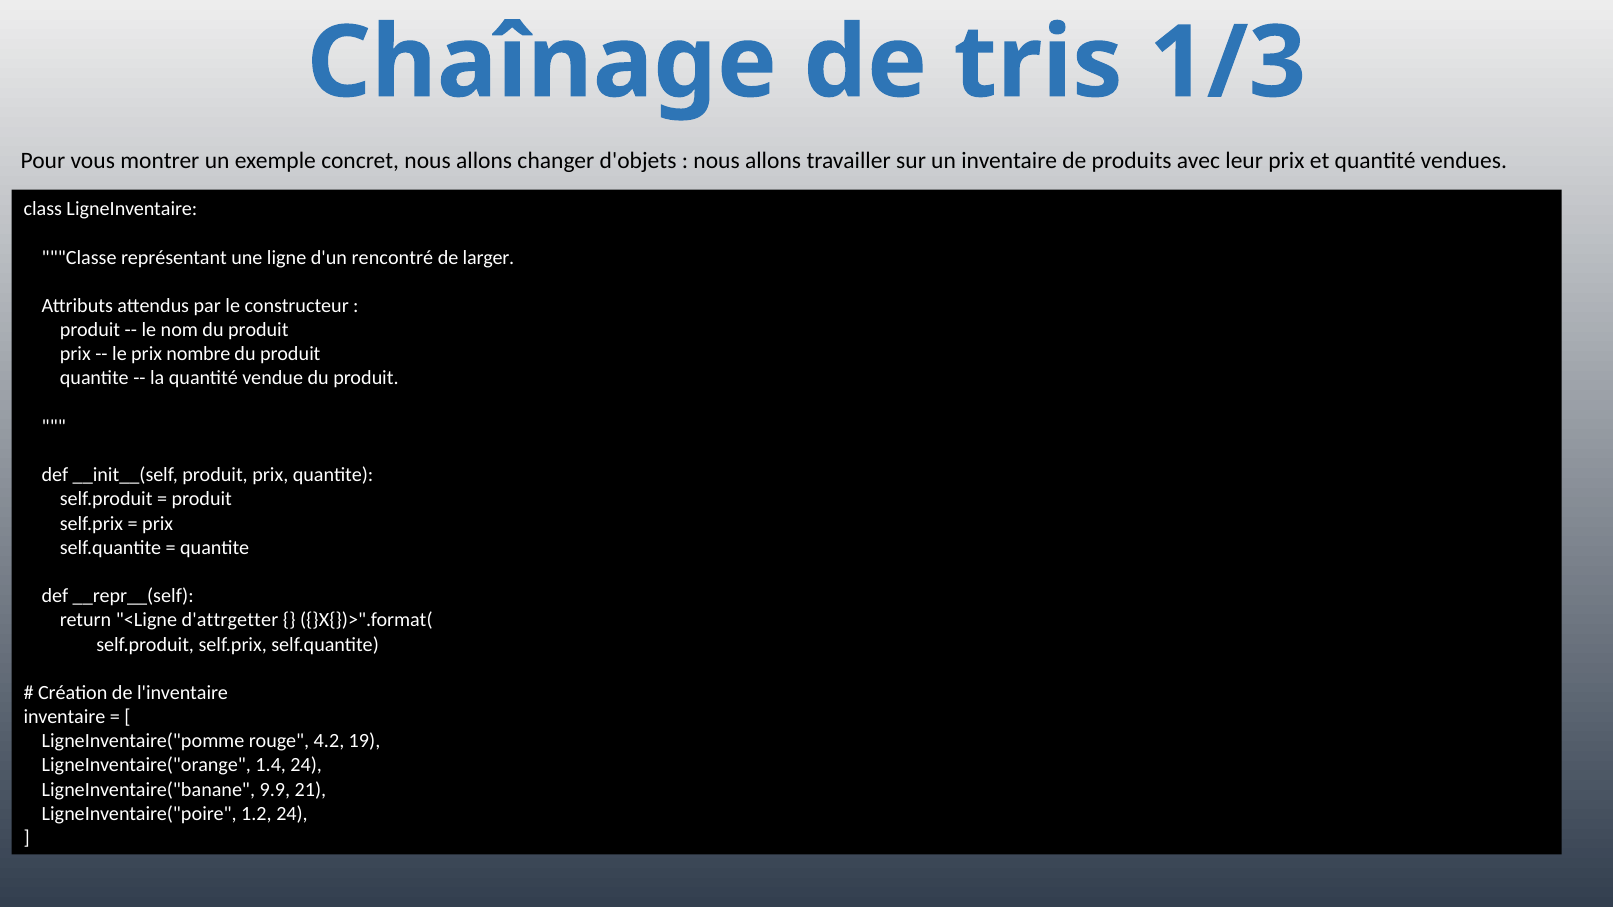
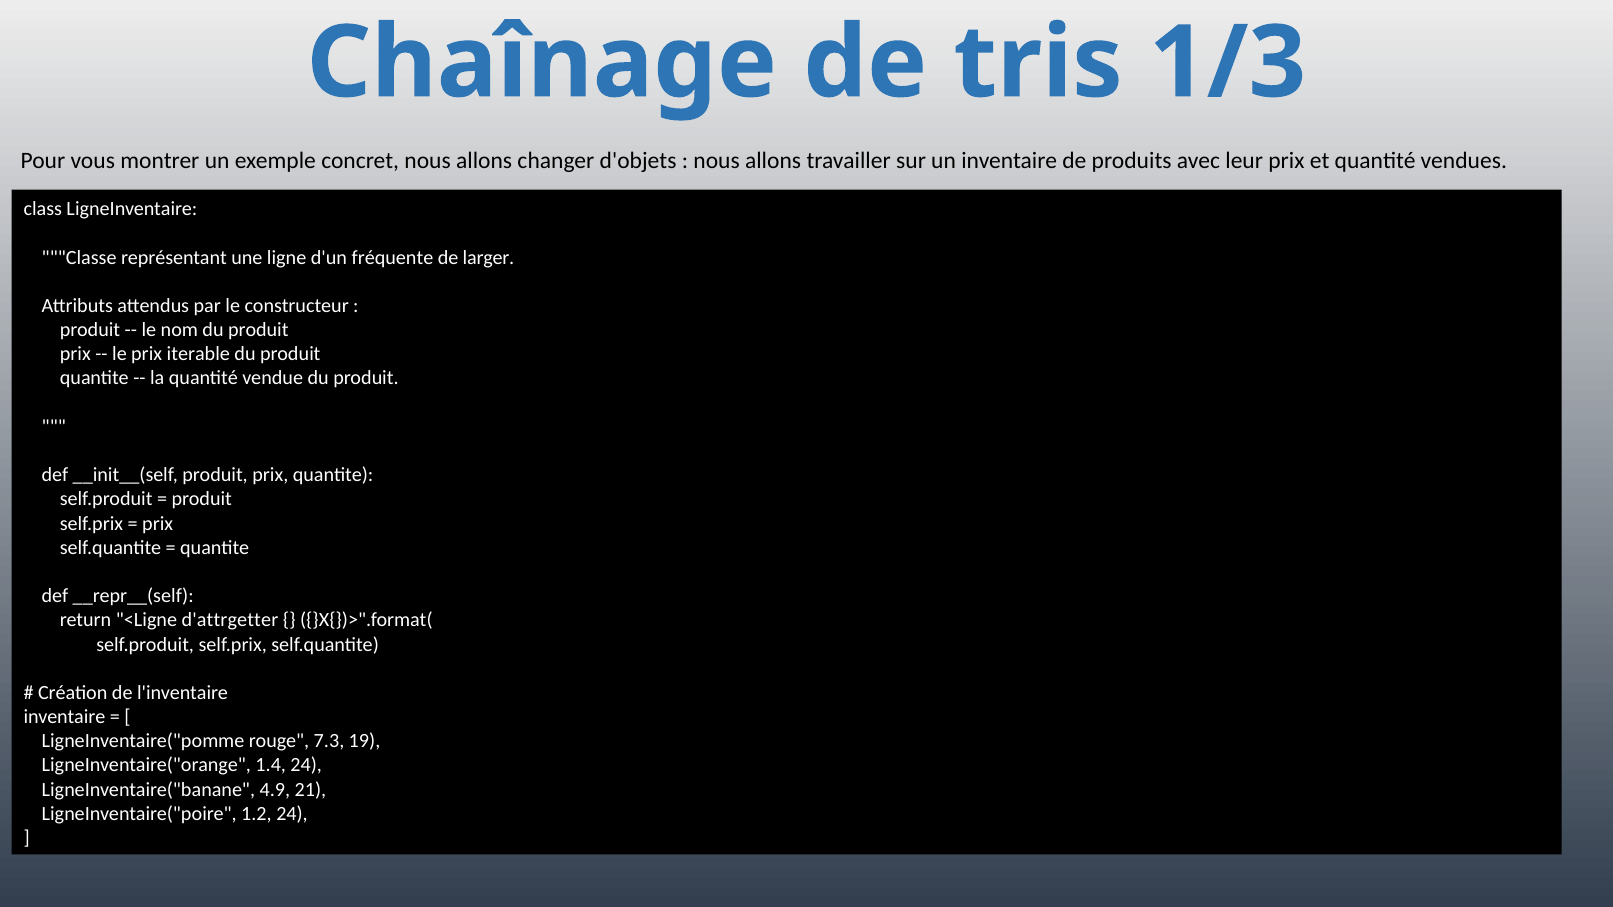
rencontré: rencontré -> fréquente (392, 257)
nombre: nombre -> iterable (198, 354)
4.2: 4.2 -> 7.3 (329, 741)
9.9: 9.9 -> 4.9 (275, 790)
